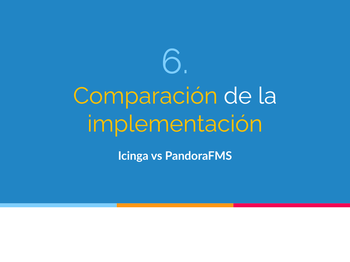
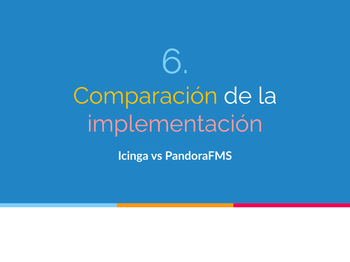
implementación colour: yellow -> pink (175, 124)
